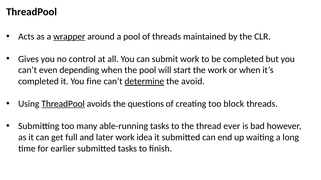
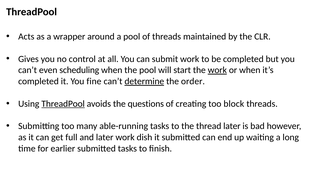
wrapper underline: present -> none (69, 37)
depending: depending -> scheduling (79, 70)
work underline: none -> present (217, 70)
avoid: avoid -> order (193, 82)
thread ever: ever -> later (232, 127)
idea: idea -> dish (144, 138)
